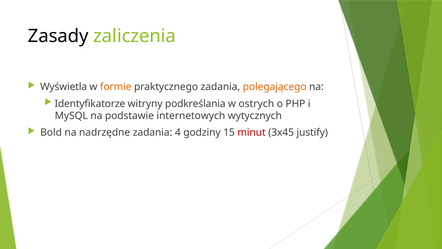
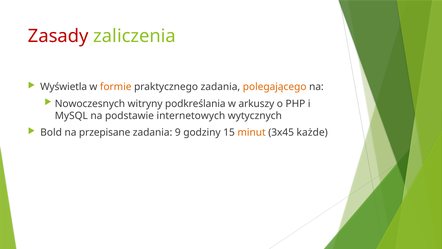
Zasady colour: black -> red (58, 36)
Identyfikatorze: Identyfikatorze -> Nowoczesnych (90, 104)
ostrych: ostrych -> arkuszy (256, 104)
nadrzędne: nadrzędne -> przepisane (105, 132)
4: 4 -> 9 (178, 132)
minut colour: red -> orange (252, 132)
justify: justify -> każde (312, 132)
